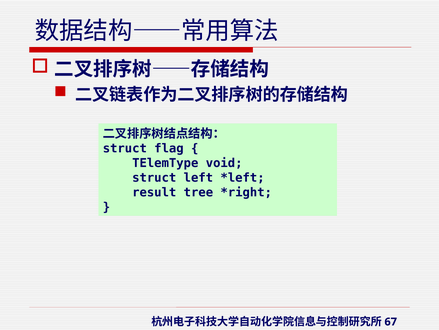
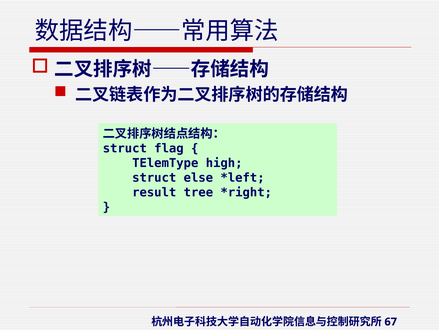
void: void -> high (224, 163)
left: left -> else (198, 177)
